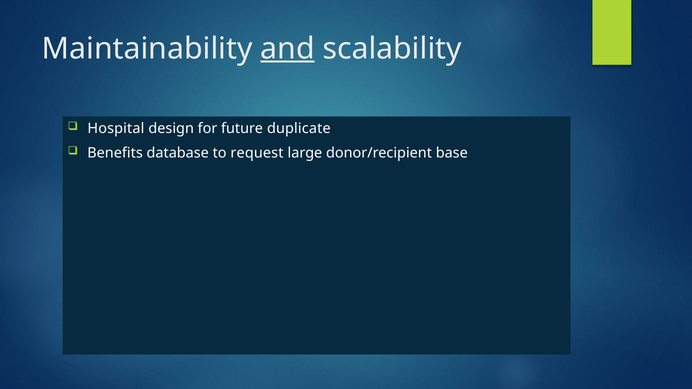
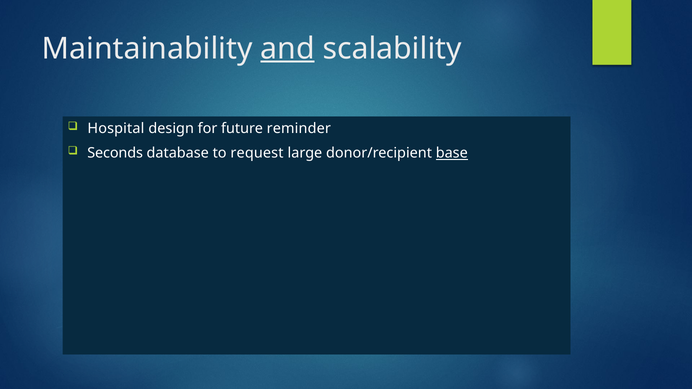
duplicate: duplicate -> reminder (299, 129)
Benefits: Benefits -> Seconds (115, 153)
base underline: none -> present (452, 153)
